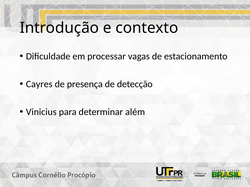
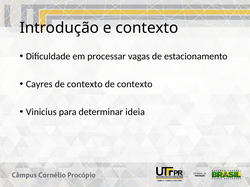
presença: presença -> contexto (85, 84)
detecção: detecção -> contexto (135, 84)
além: além -> ideia (135, 112)
